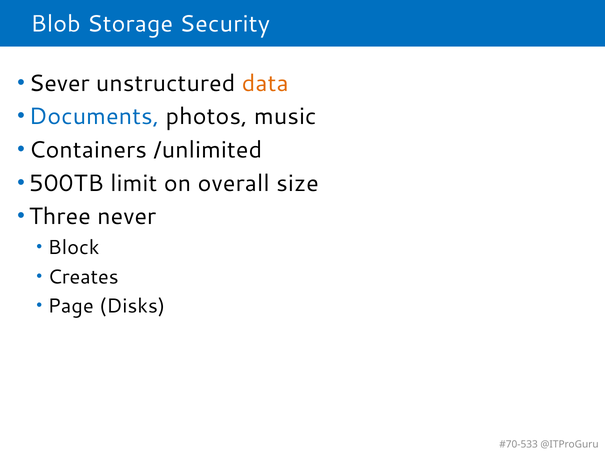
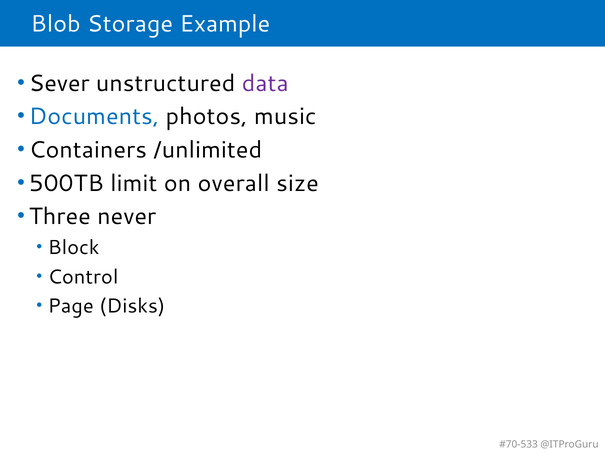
Security: Security -> Example (225, 24)
data colour: orange -> purple (265, 83)
Creates: Creates -> Control (83, 277)
